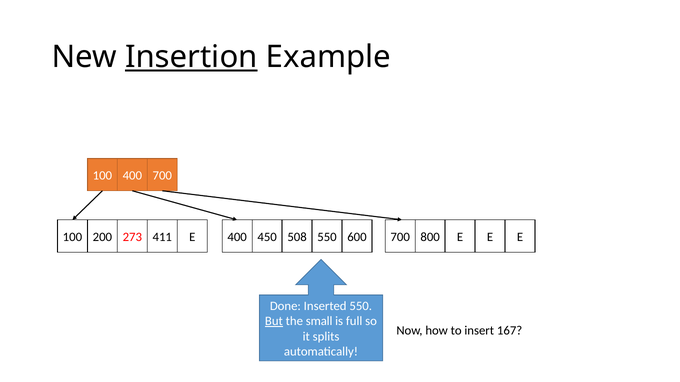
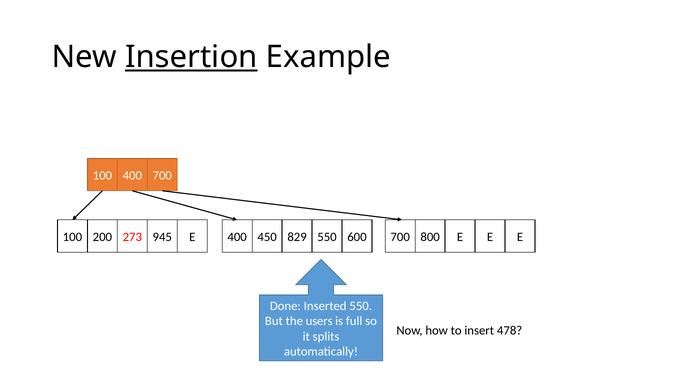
411: 411 -> 945 (162, 237)
508: 508 -> 829 (297, 237)
But underline: present -> none (274, 322)
small: small -> users (319, 322)
167: 167 -> 478 (510, 331)
